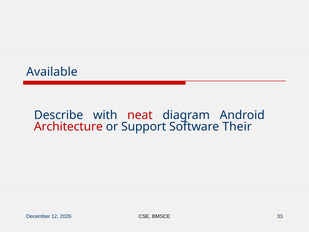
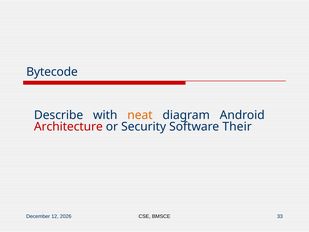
Available: Available -> Bytecode (52, 72)
neat colour: red -> orange (140, 115)
Support: Support -> Security (144, 127)
